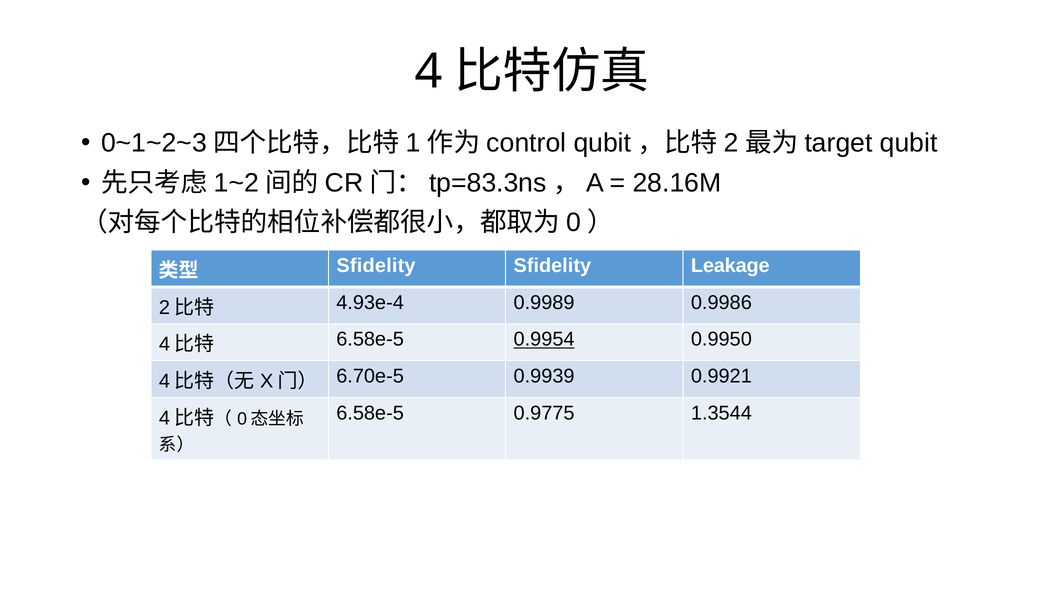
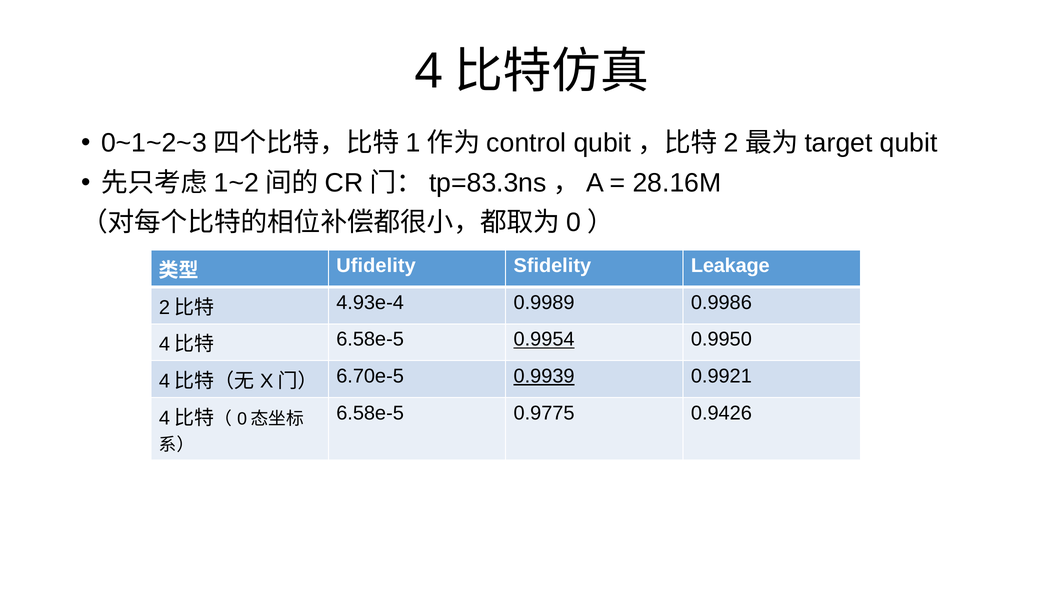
Sfidelity: Sfidelity -> Ufidelity (376, 266)
0.9939 underline: none -> present (544, 376)
1.3544: 1.3544 -> 0.9426 (721, 413)
